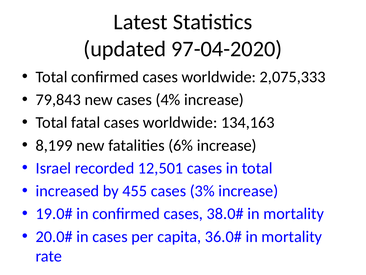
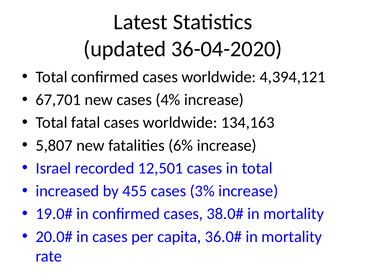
97-04-2020: 97-04-2020 -> 36-04-2020 (227, 49)
2,075,333: 2,075,333 -> 4,394,121 (293, 77)
79,843: 79,843 -> 67,701 (58, 100)
8,199: 8,199 -> 5,807 (54, 145)
